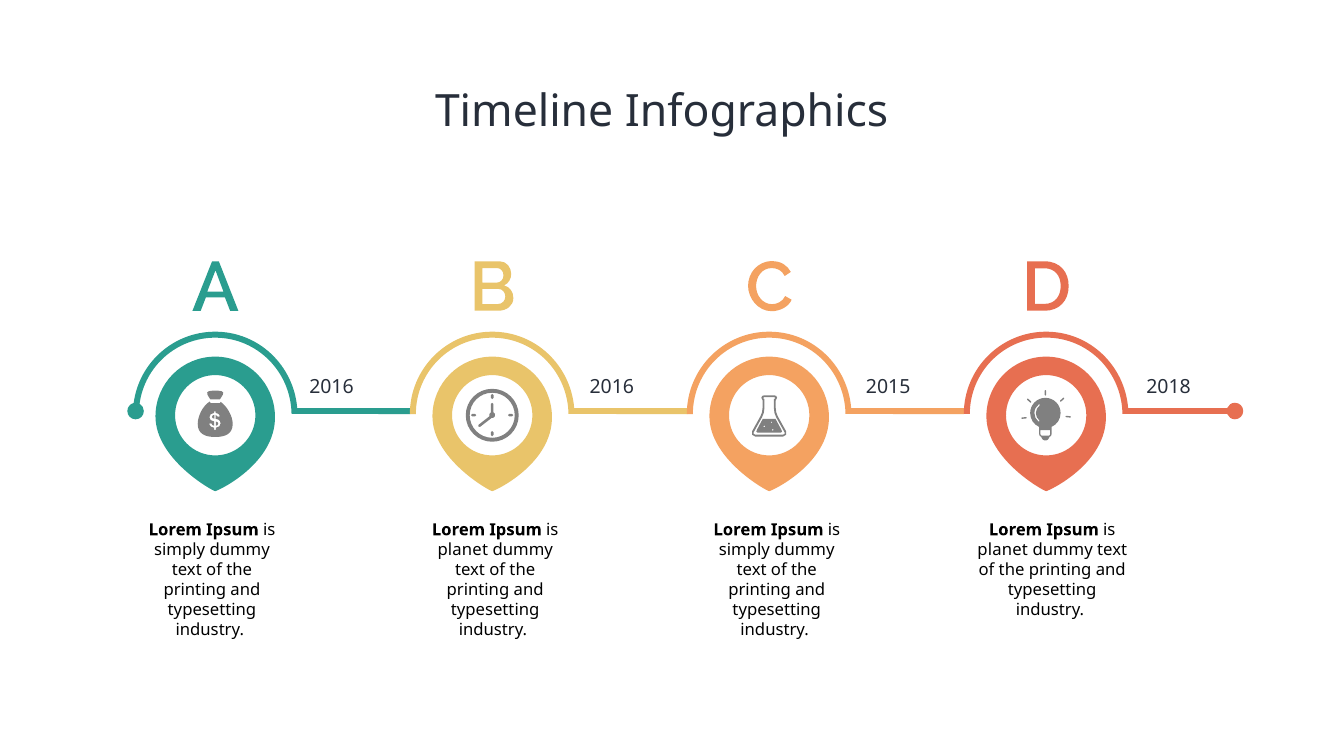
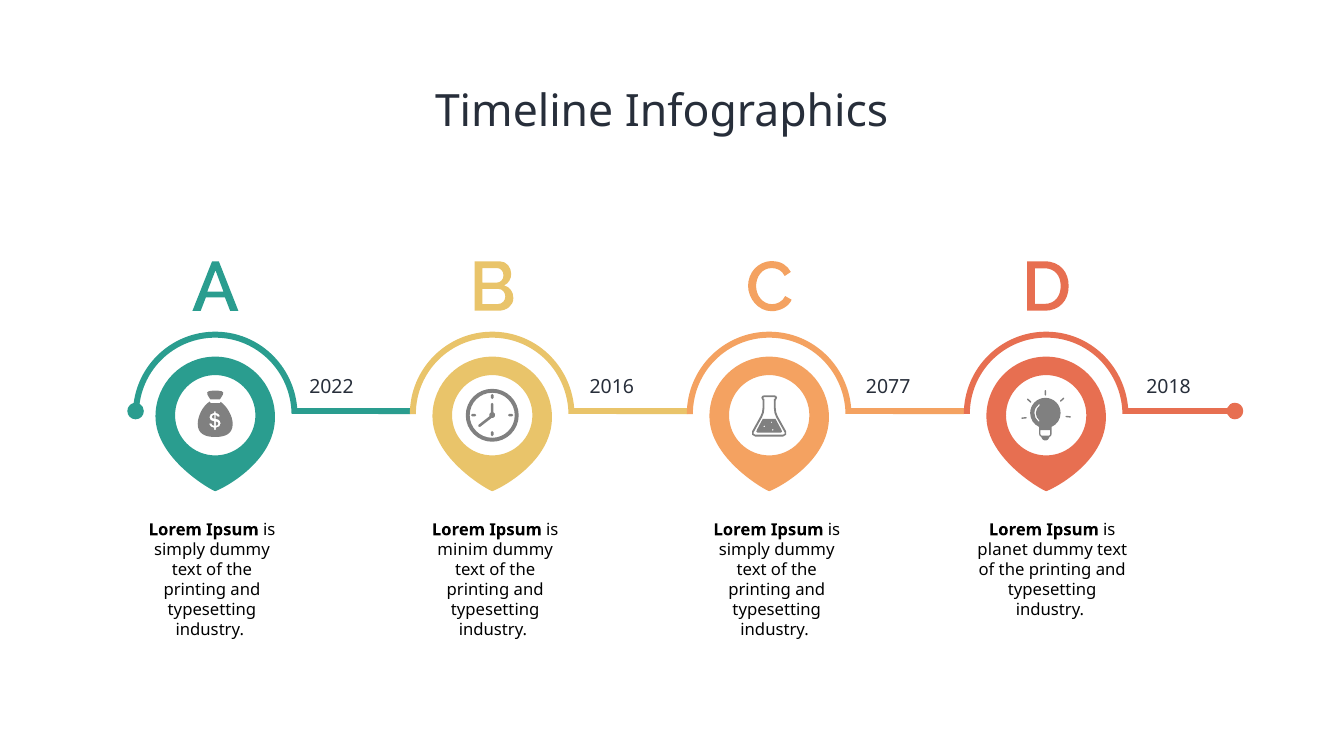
2016: 2016 -> 2022 (331, 387)
2015: 2015 -> 2077 (888, 387)
planet: planet -> minim (463, 550)
